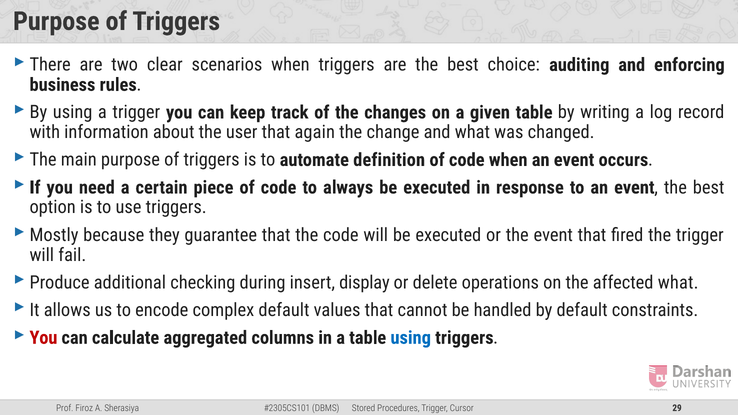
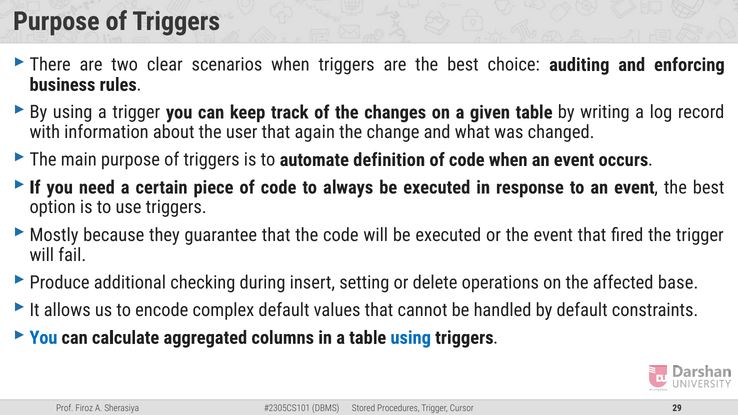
display: display -> setting (364, 283)
affected what: what -> base (678, 283)
You colour: red -> blue (43, 338)
